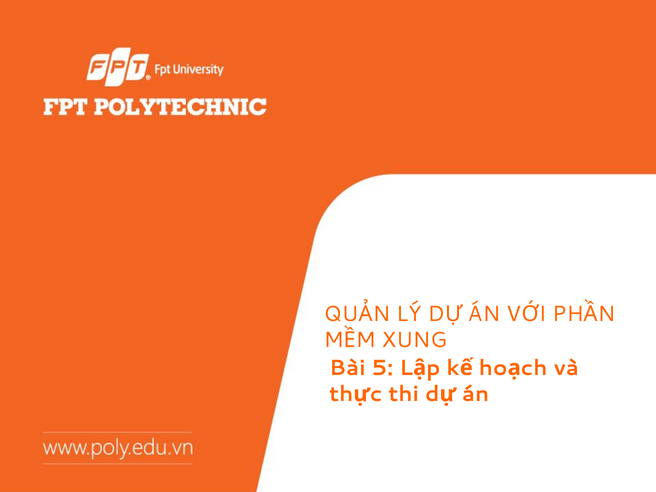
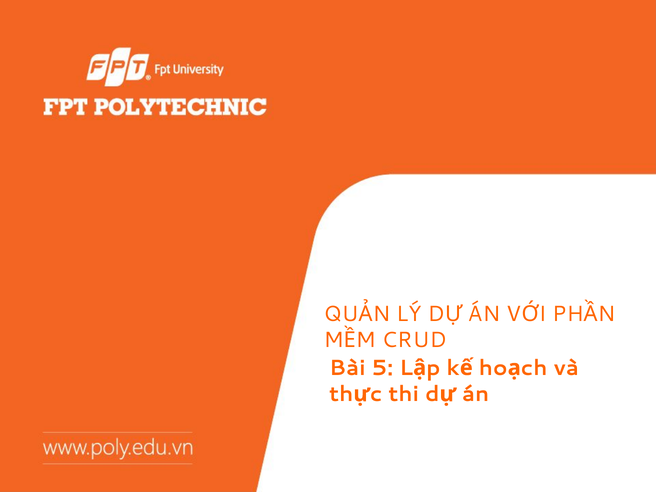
XUNG: XUNG -> CRUD (414, 340)
